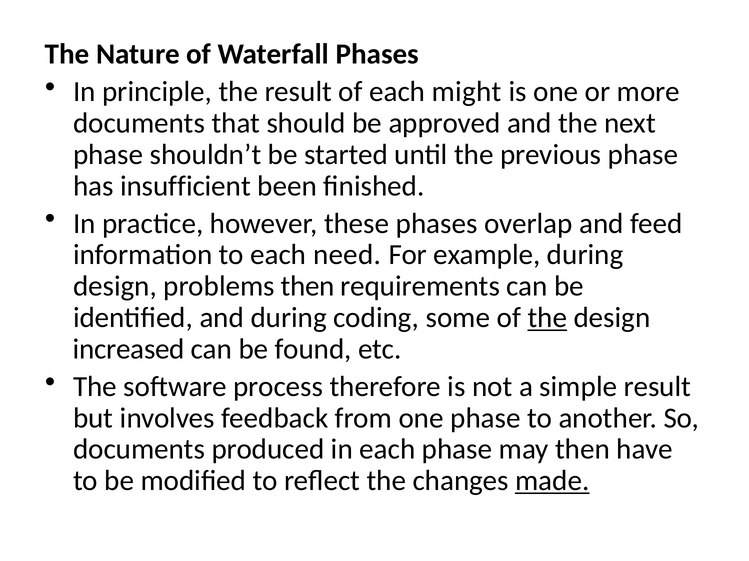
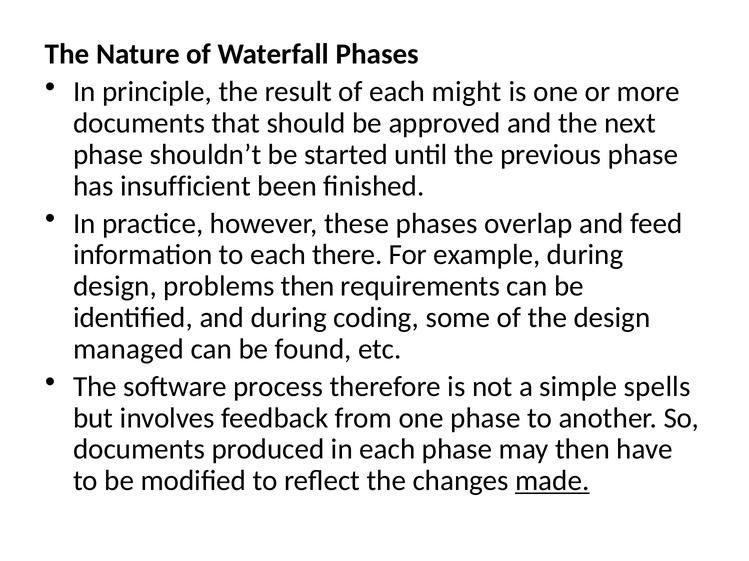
need: need -> there (347, 255)
the underline: present -> none (547, 318)
increased: increased -> managed (129, 350)
simple result: result -> spells (657, 387)
